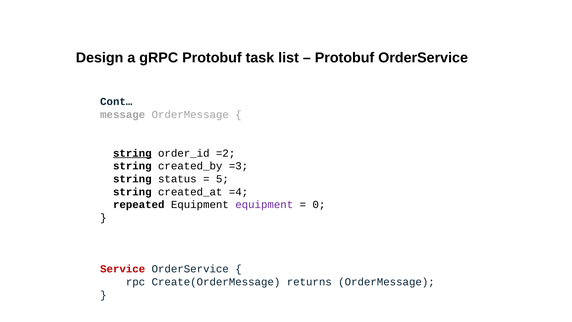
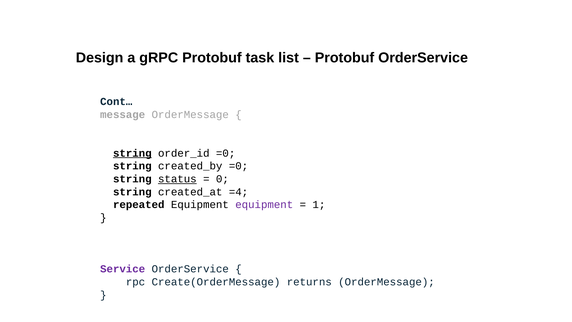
order_id =2: =2 -> =0 (226, 153)
created_by =3: =3 -> =0 (238, 166)
status underline: none -> present (177, 179)
5: 5 -> 0 (222, 179)
0: 0 -> 1 (319, 205)
Service colour: red -> purple (123, 269)
